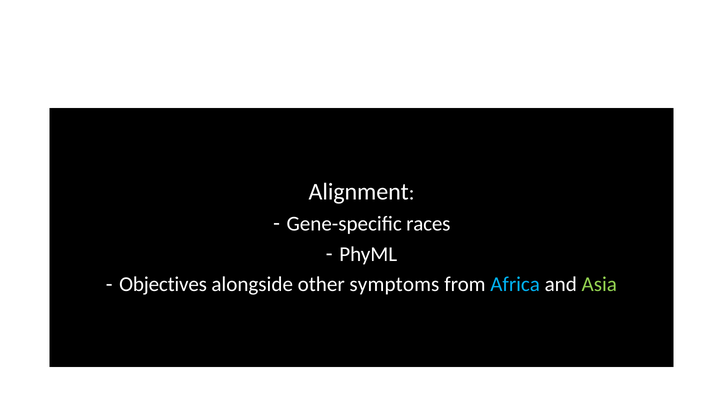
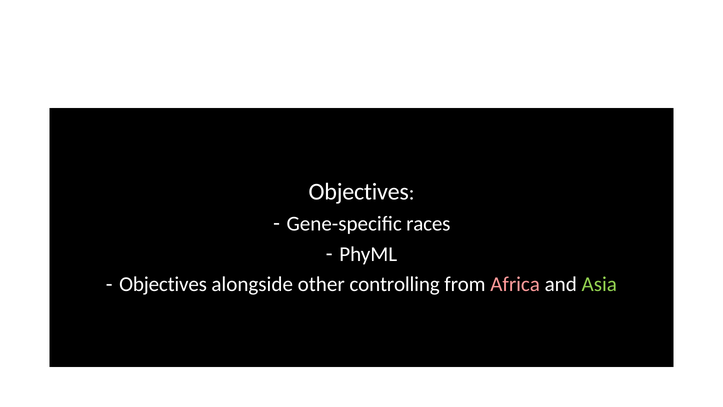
Alignment: Alignment -> Objectives (359, 192)
symptoms: symptoms -> controlling (395, 284)
Africa colour: light blue -> pink (515, 284)
